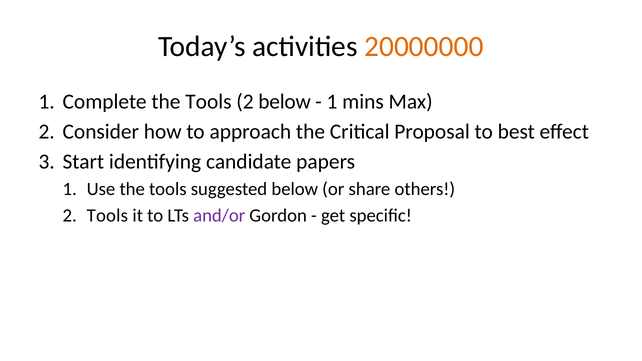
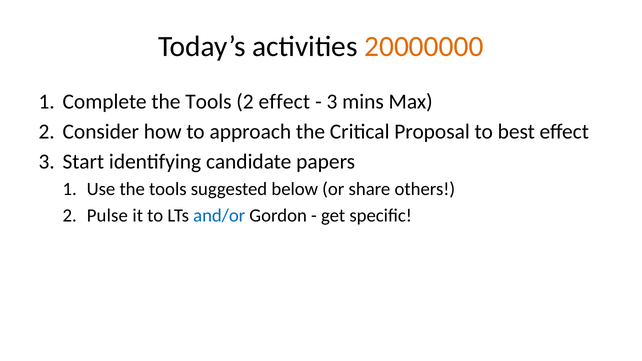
2 below: below -> effect (284, 102)
1: 1 -> 3 (332, 102)
2 Tools: Tools -> Pulse (107, 216)
and/or colour: purple -> blue (219, 216)
